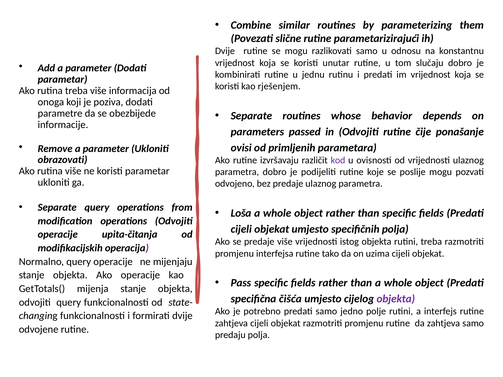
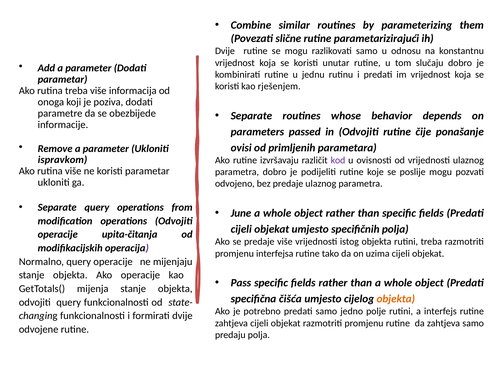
obrazovati: obrazovati -> ispravkom (63, 160)
Loša: Loša -> June (241, 213)
objekta colour: purple -> orange (396, 299)
